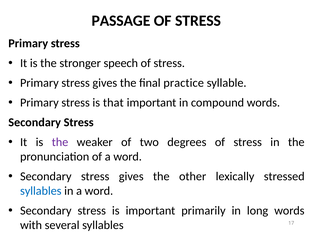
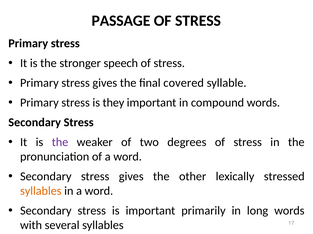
practice: practice -> covered (184, 83)
that: that -> they (113, 103)
syllables colour: blue -> orange (41, 192)
